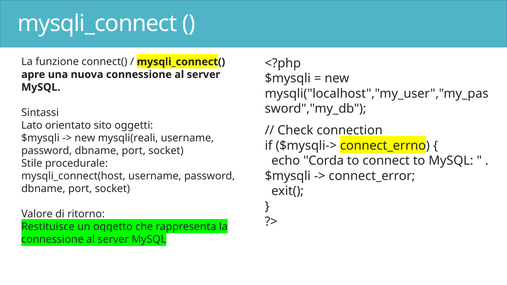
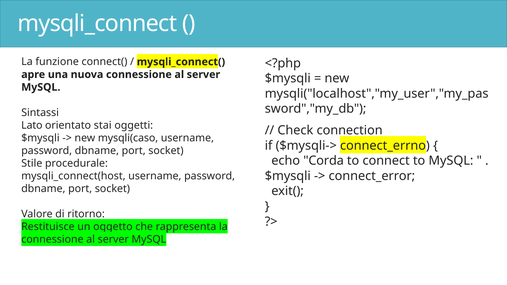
sito: sito -> stai (103, 125)
mysqli(reali: mysqli(reali -> mysqli(caso (128, 138)
